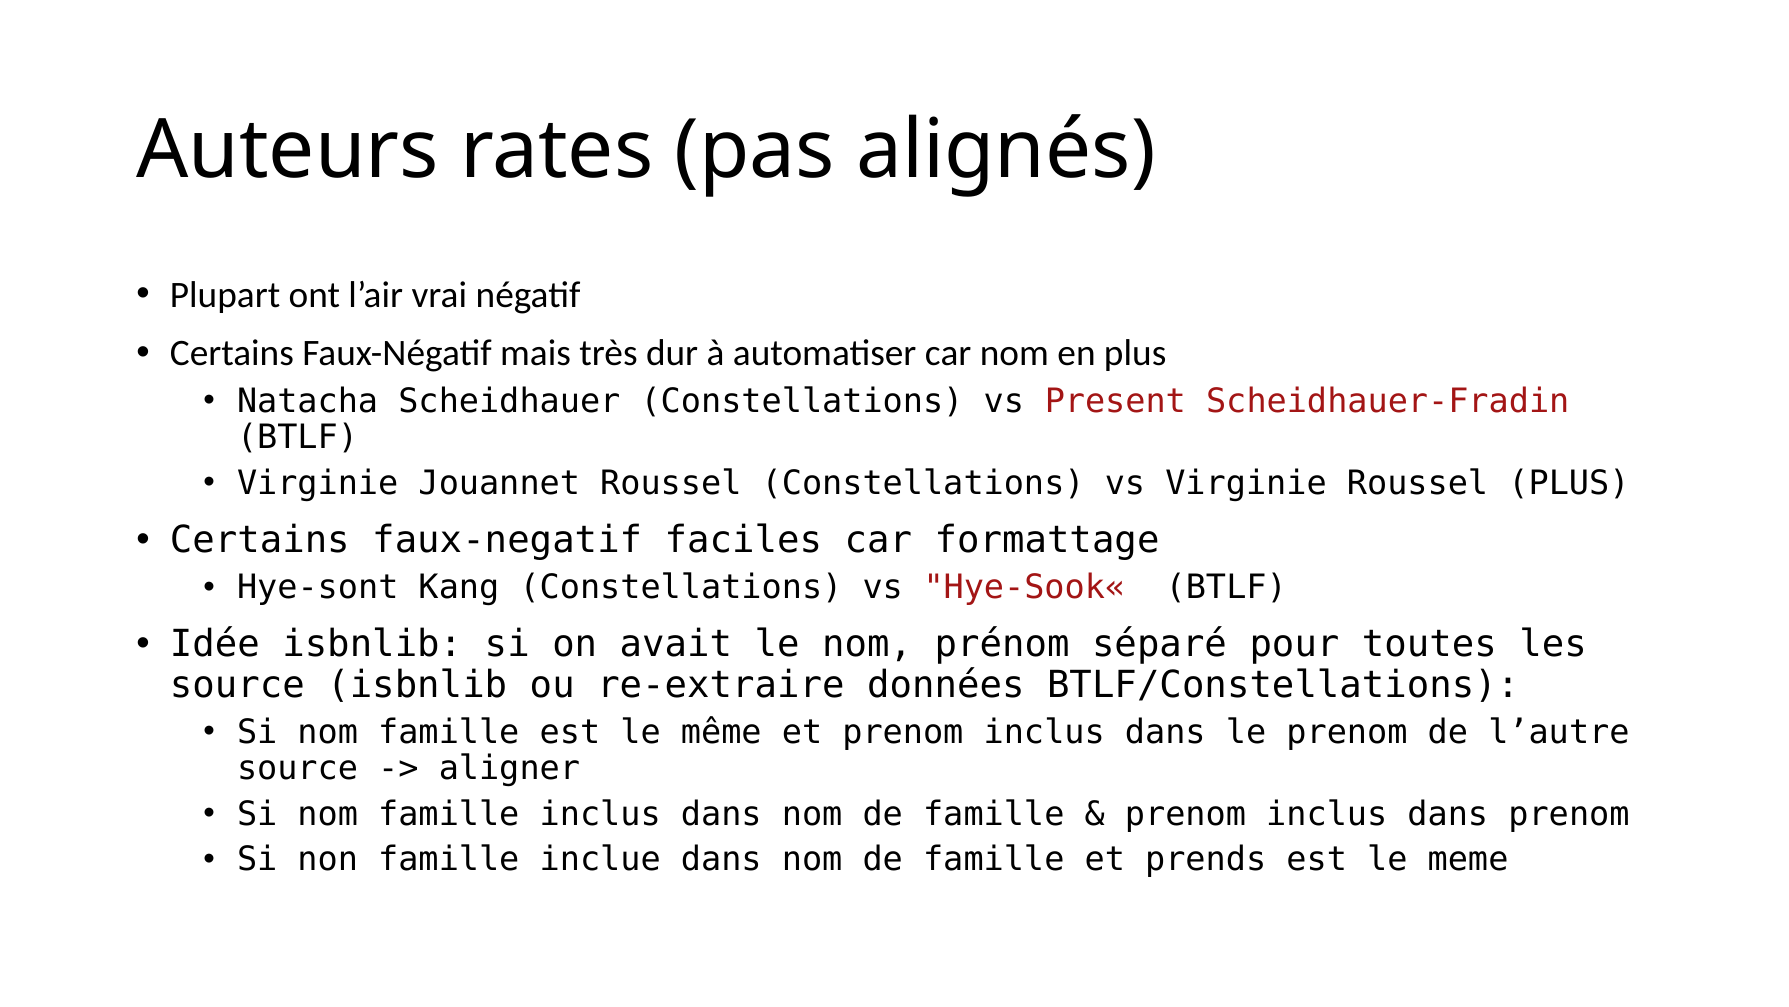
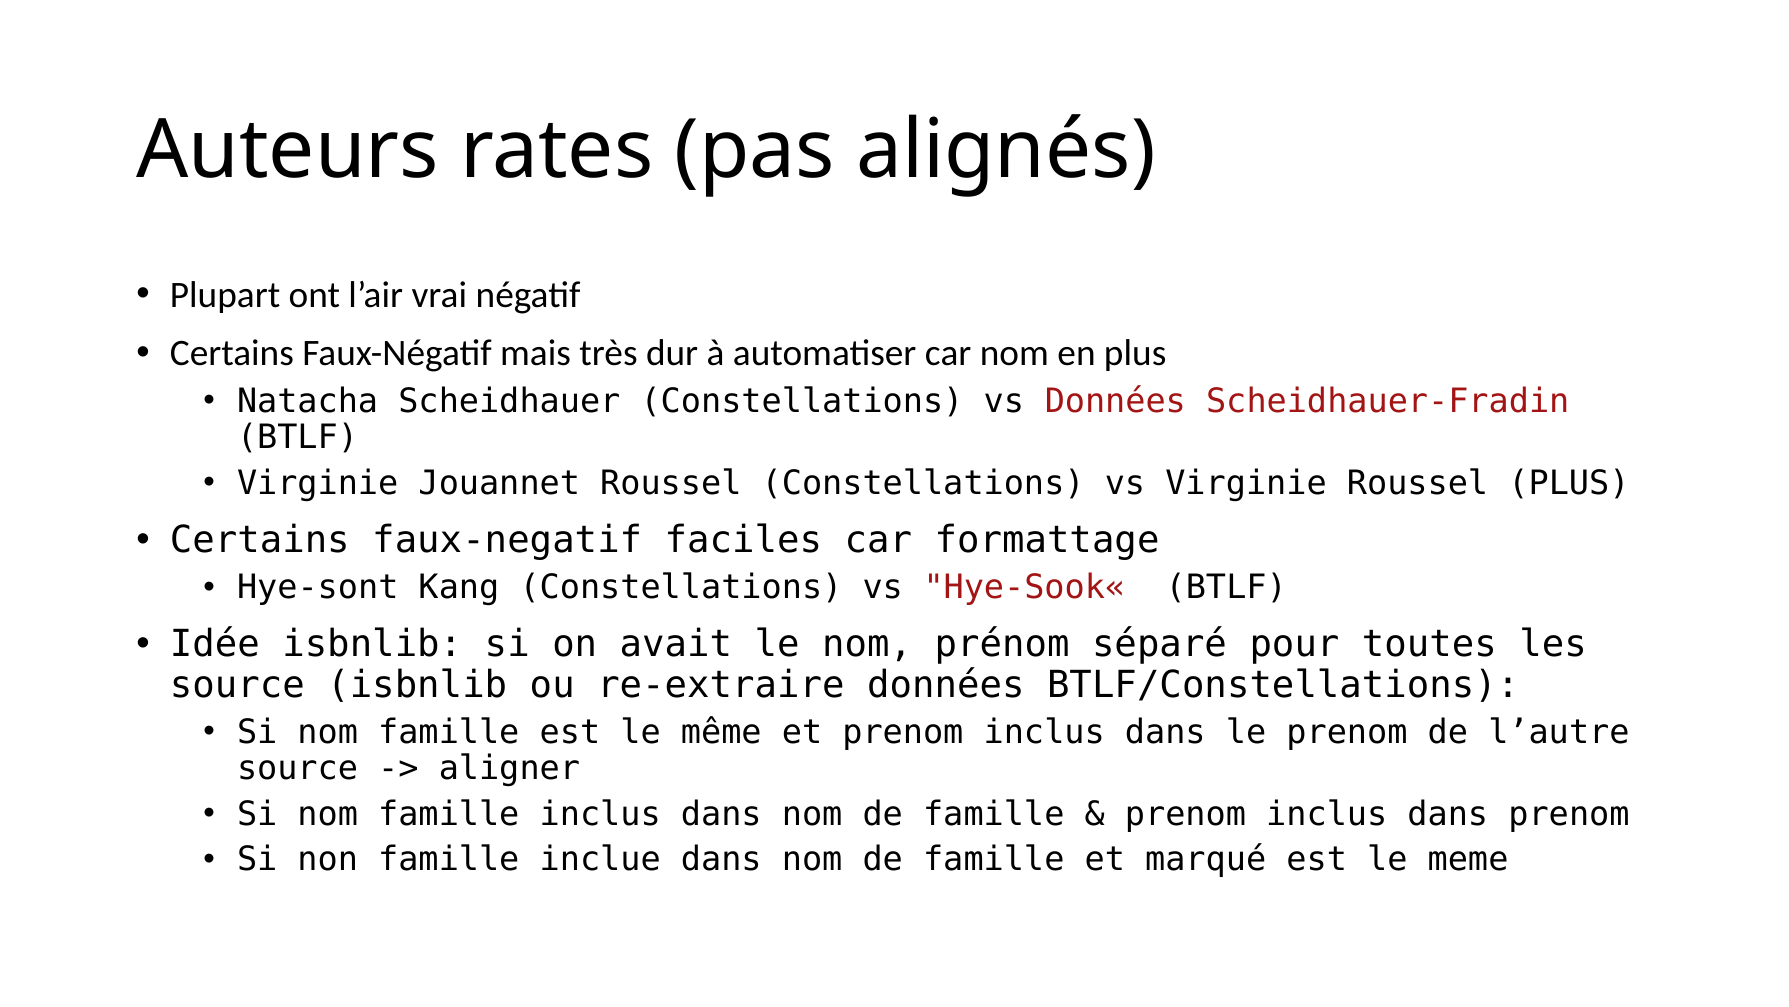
vs Present: Present -> Données (1115, 401)
prends: prends -> marqué (1206, 859)
